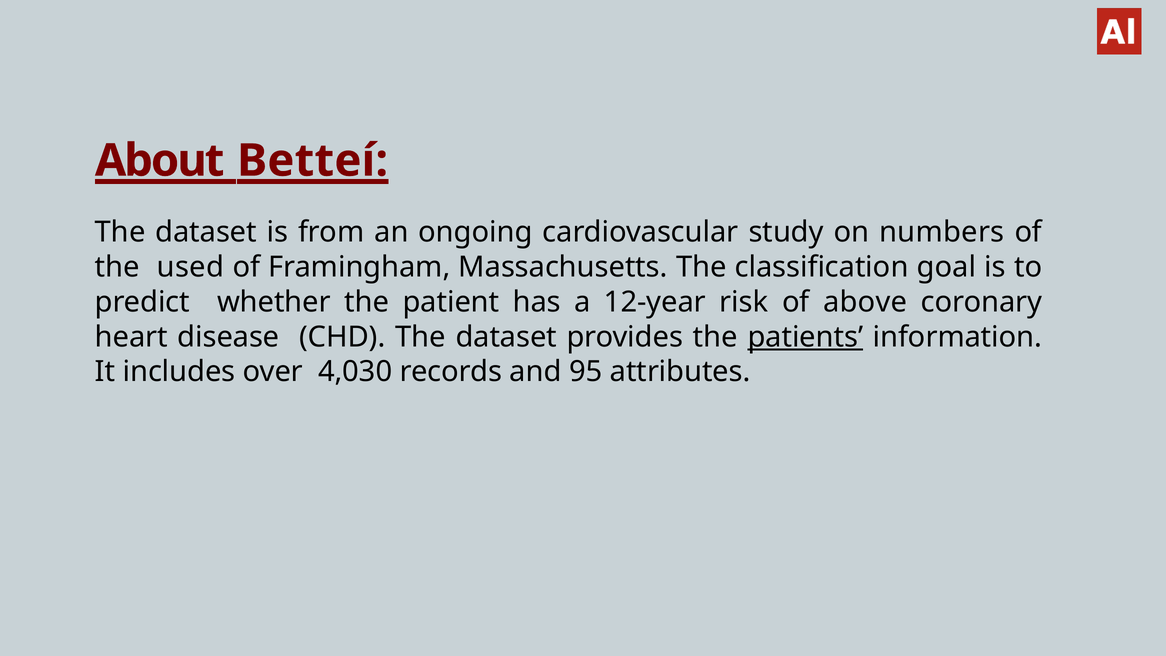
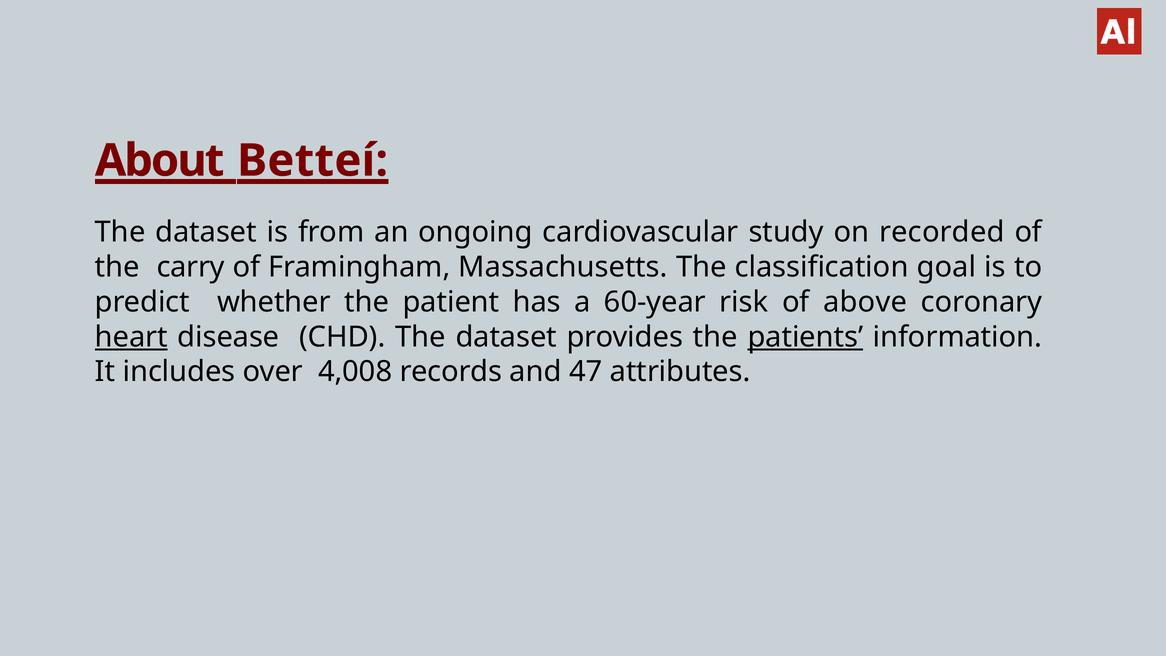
numbers: numbers -> recorded (942, 232)
used: used -> carry (191, 267)
12-year: 12-year -> 60-year (655, 302)
heart underline: none -> present (131, 337)
4,030: 4,030 -> 4,008 (355, 372)
95: 95 -> 47 (586, 372)
